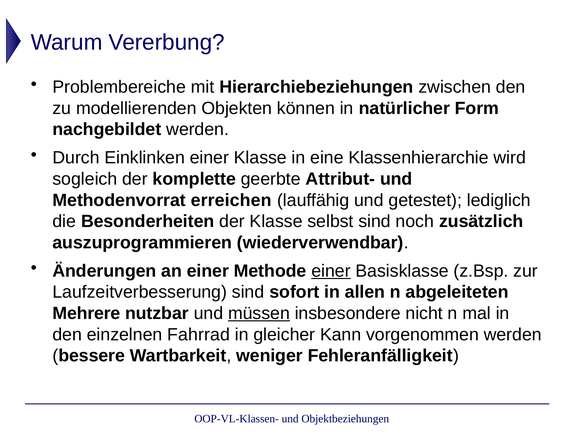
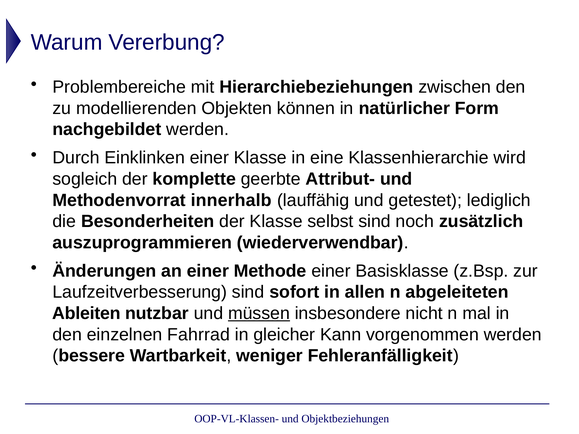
erreichen: erreichen -> innerhalb (231, 200)
einer underline: present -> none (331, 271)
Mehrere: Mehrere -> Ableiten (86, 313)
